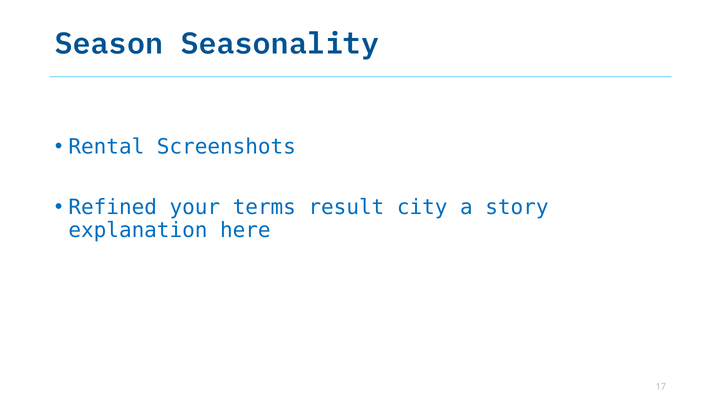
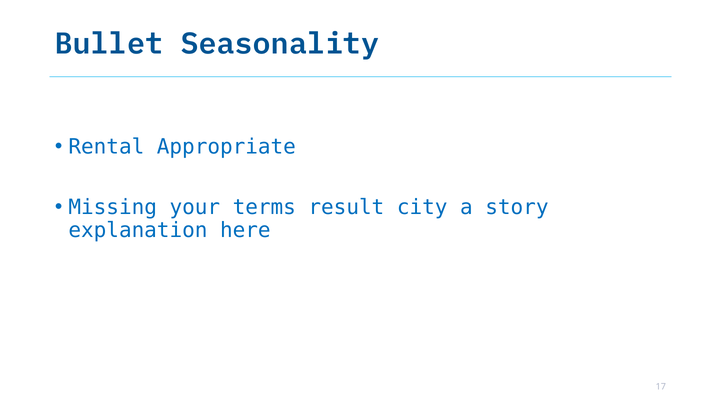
Season: Season -> Bullet (109, 44)
Screenshots: Screenshots -> Appropriate (226, 147)
Refined: Refined -> Missing (113, 207)
